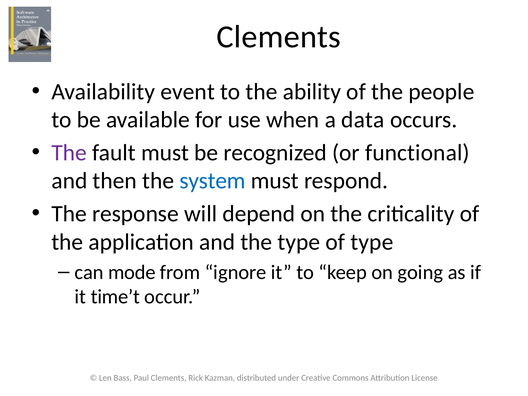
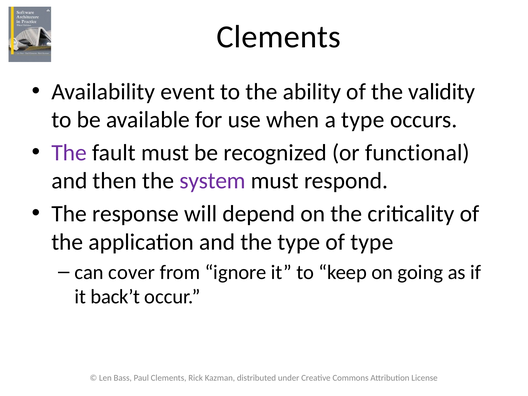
people: people -> validity (442, 92)
a data: data -> type (363, 120)
system colour: blue -> purple (213, 181)
mode: mode -> cover (132, 272)
time’t: time’t -> back’t (115, 297)
